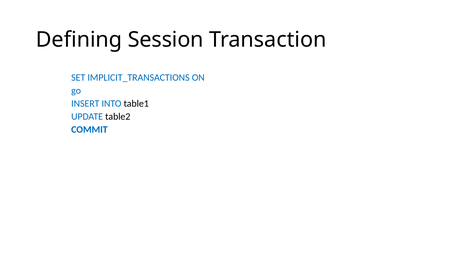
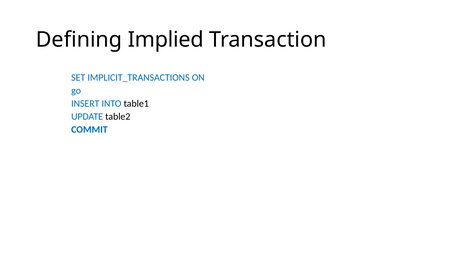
Session: Session -> Implied (166, 40)
